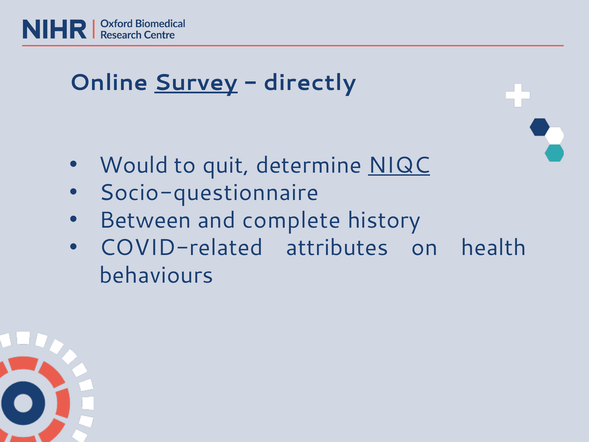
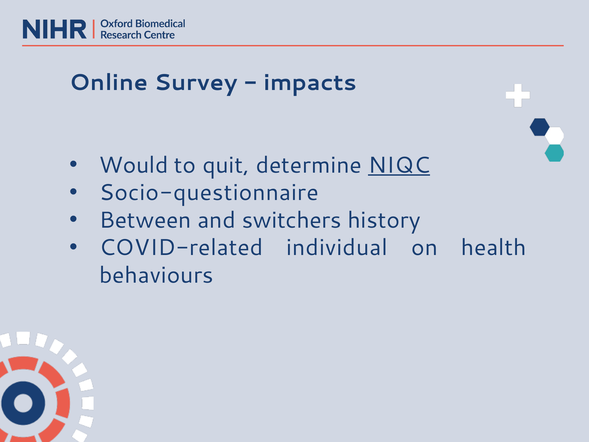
Survey underline: present -> none (196, 83)
directly: directly -> impacts (310, 83)
complete: complete -> switchers (292, 220)
attributes: attributes -> individual (337, 248)
